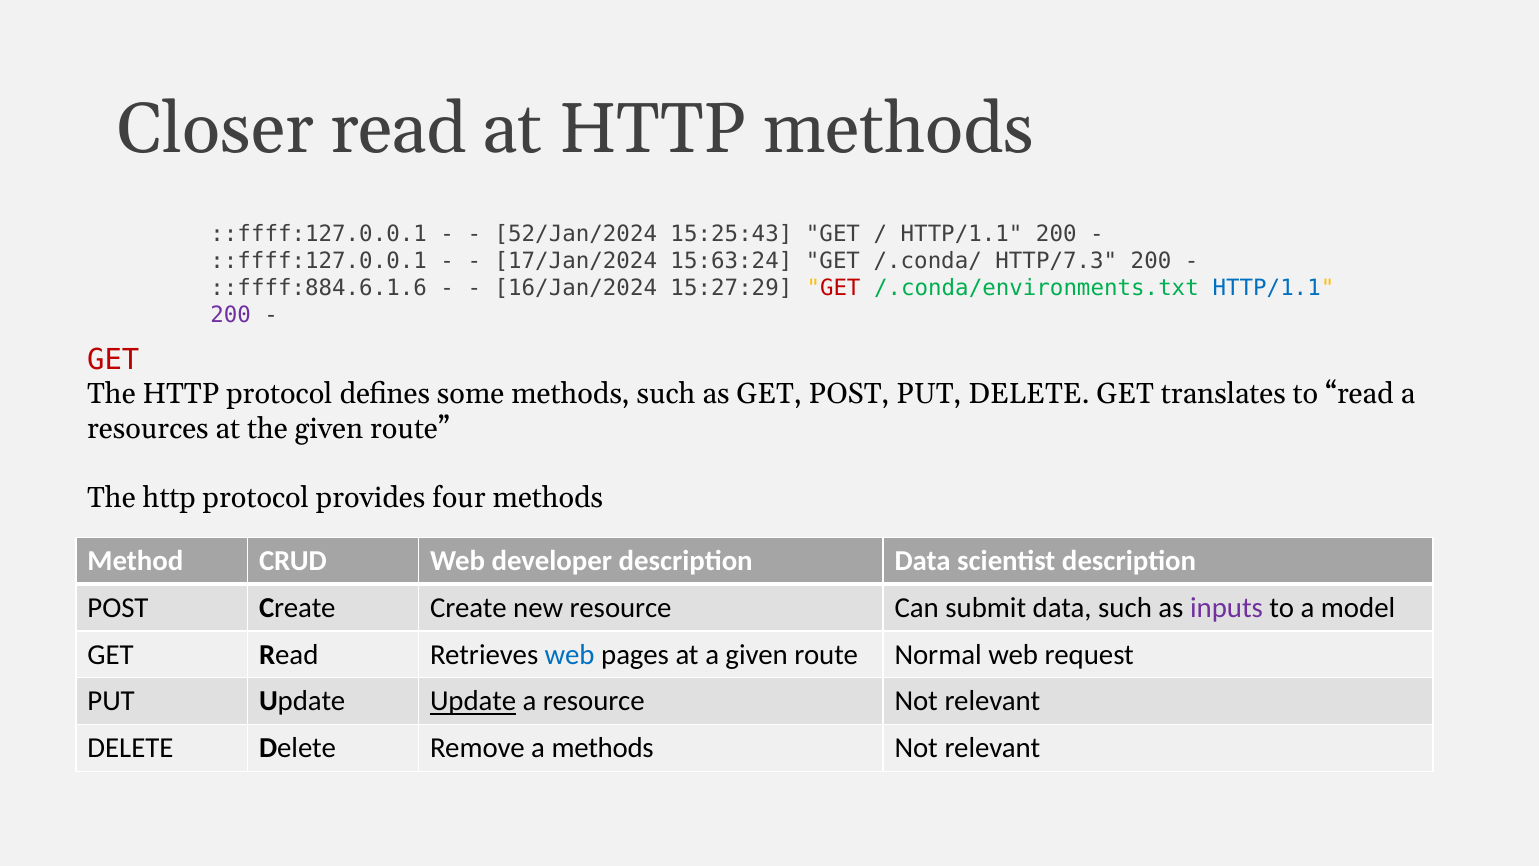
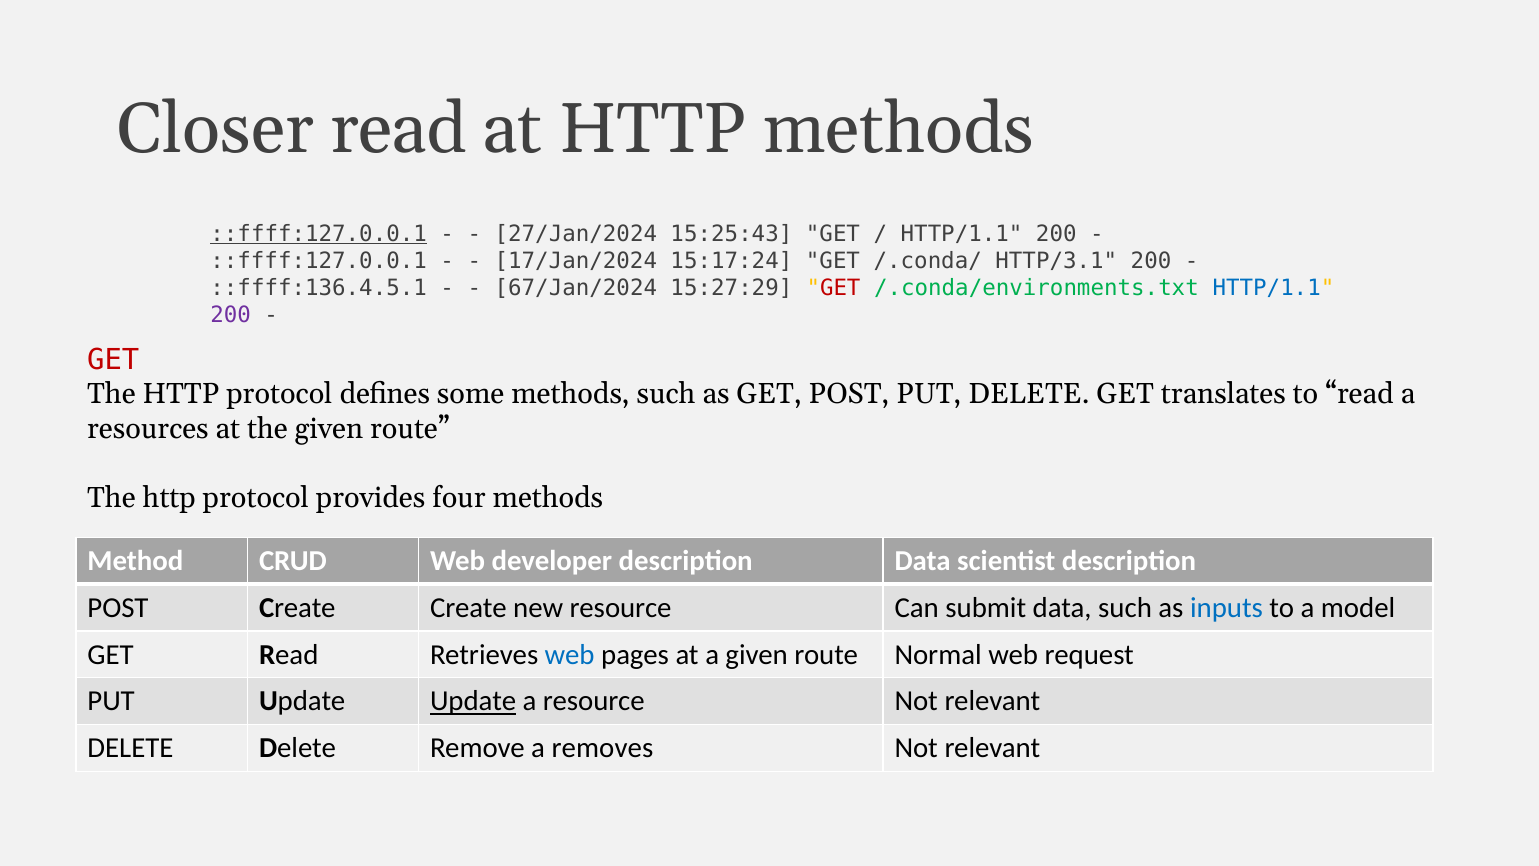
::ffff:127.0.0.1 underline: none -> present (319, 234)
52/Jan/2024: 52/Jan/2024 -> 27/Jan/2024 (576, 234)
15:63:24: 15:63:24 -> 15:17:24 (731, 261)
HTTP/7.3: HTTP/7.3 -> HTTP/3.1 (1056, 261)
::ffff:884.6.1.6: ::ffff:884.6.1.6 -> ::ffff:136.4.5.1 (319, 288)
16/Jan/2024: 16/Jan/2024 -> 67/Jan/2024 (576, 288)
inputs colour: purple -> blue (1226, 608)
a methods: methods -> removes (602, 748)
